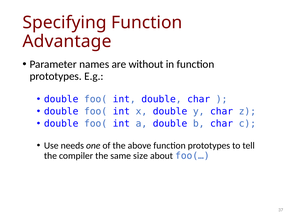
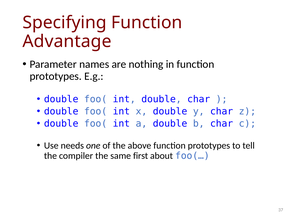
without: without -> nothing (146, 64)
size: size -> first (141, 156)
